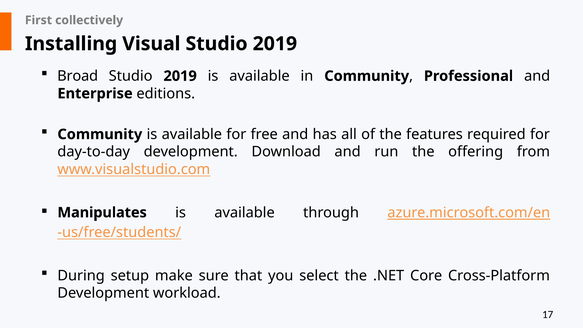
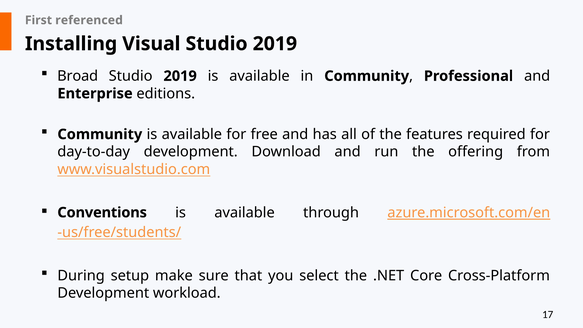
collectively: collectively -> referenced (89, 20)
Manipulates: Manipulates -> Conventions (102, 213)
